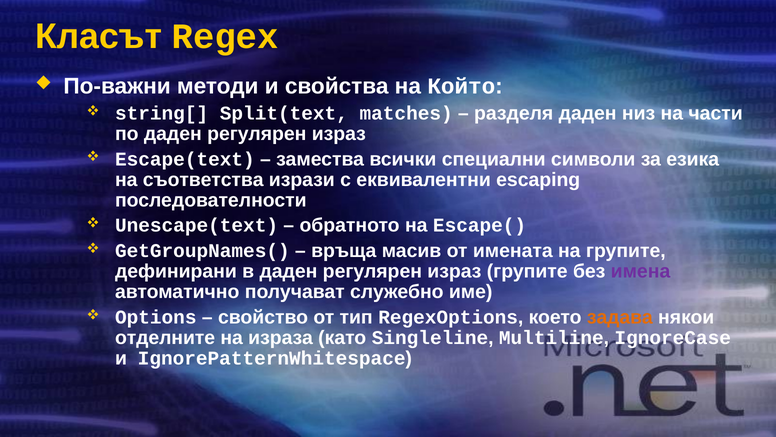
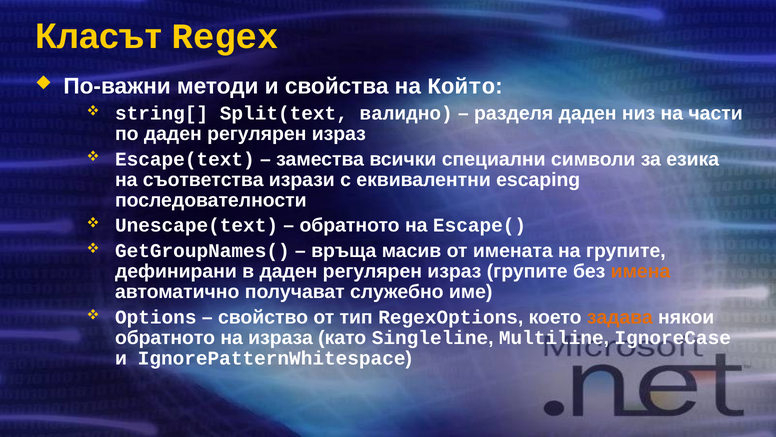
matches: matches -> валидно (406, 113)
имена colour: purple -> orange (641, 271)
отделните: отделните -> обратното (165, 337)
